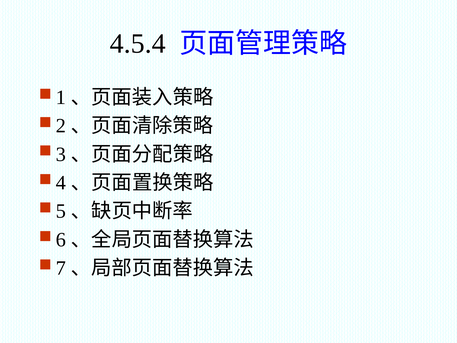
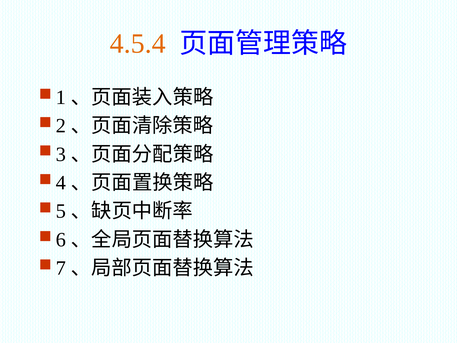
4.5.4 colour: black -> orange (138, 44)
